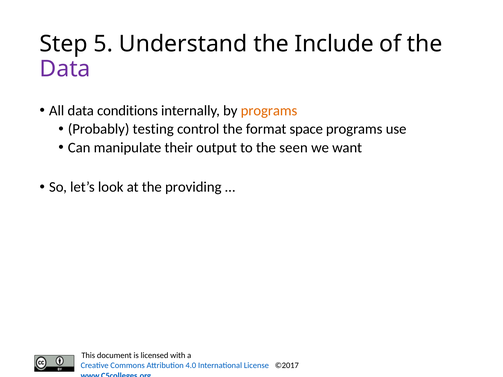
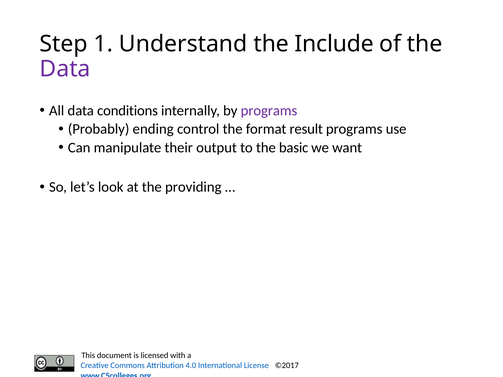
5: 5 -> 1 (103, 44)
programs colour: orange -> purple (269, 111)
testing: testing -> ending (153, 129)
space: space -> result (306, 129)
seen: seen -> basic (294, 148)
